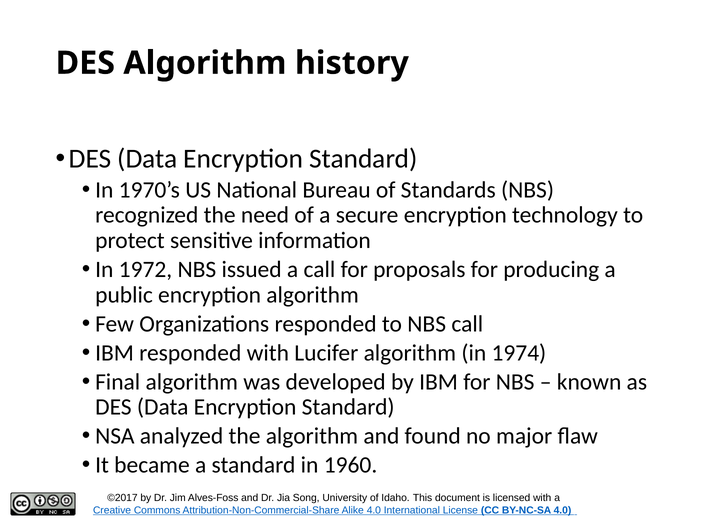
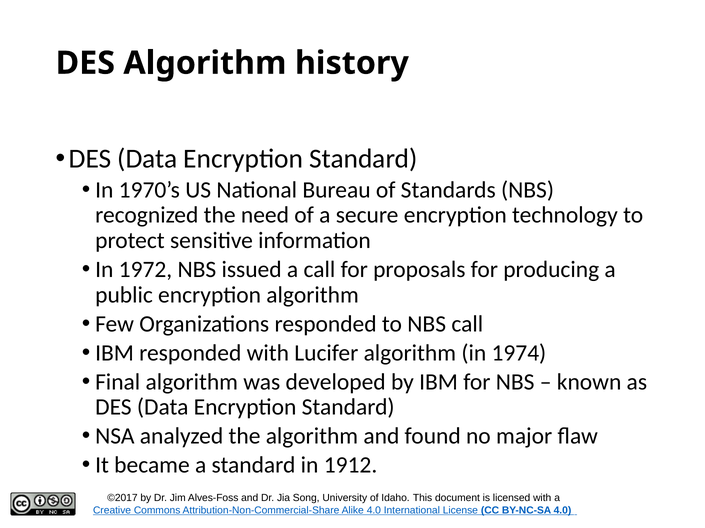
1960: 1960 -> 1912 (351, 466)
